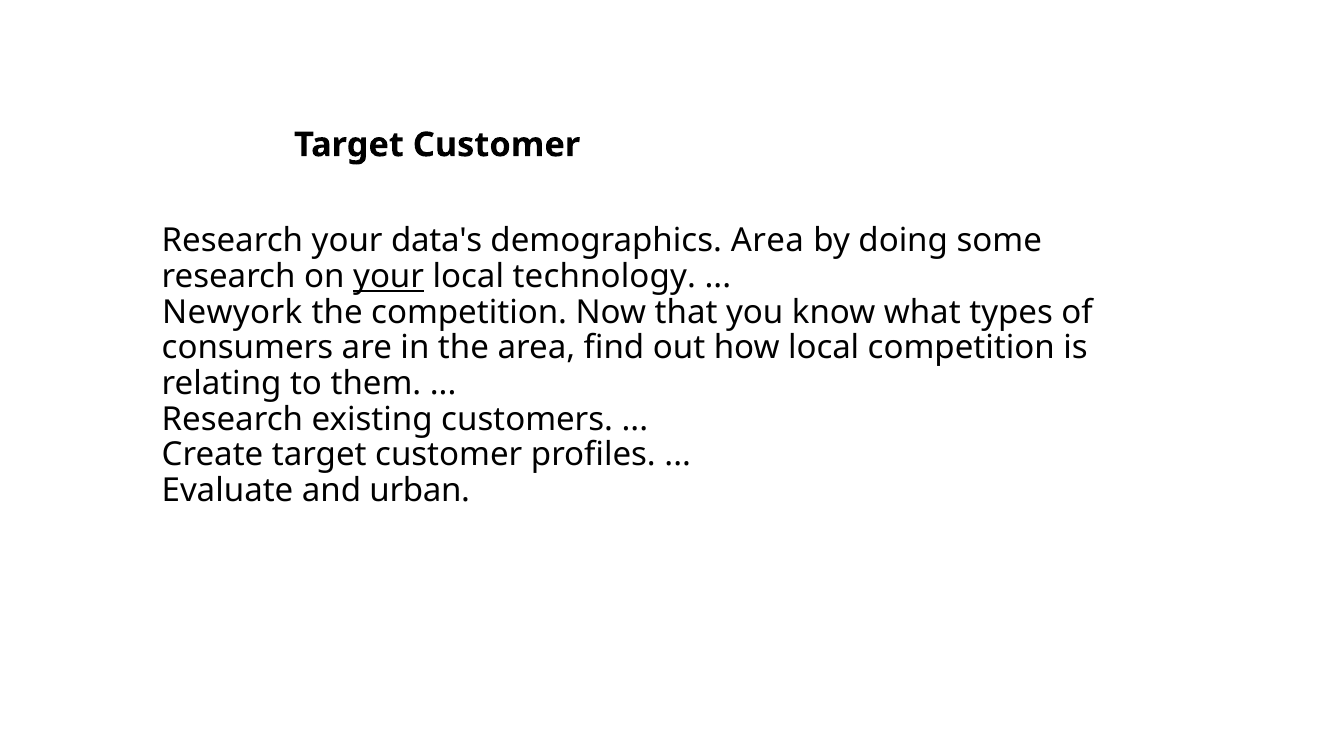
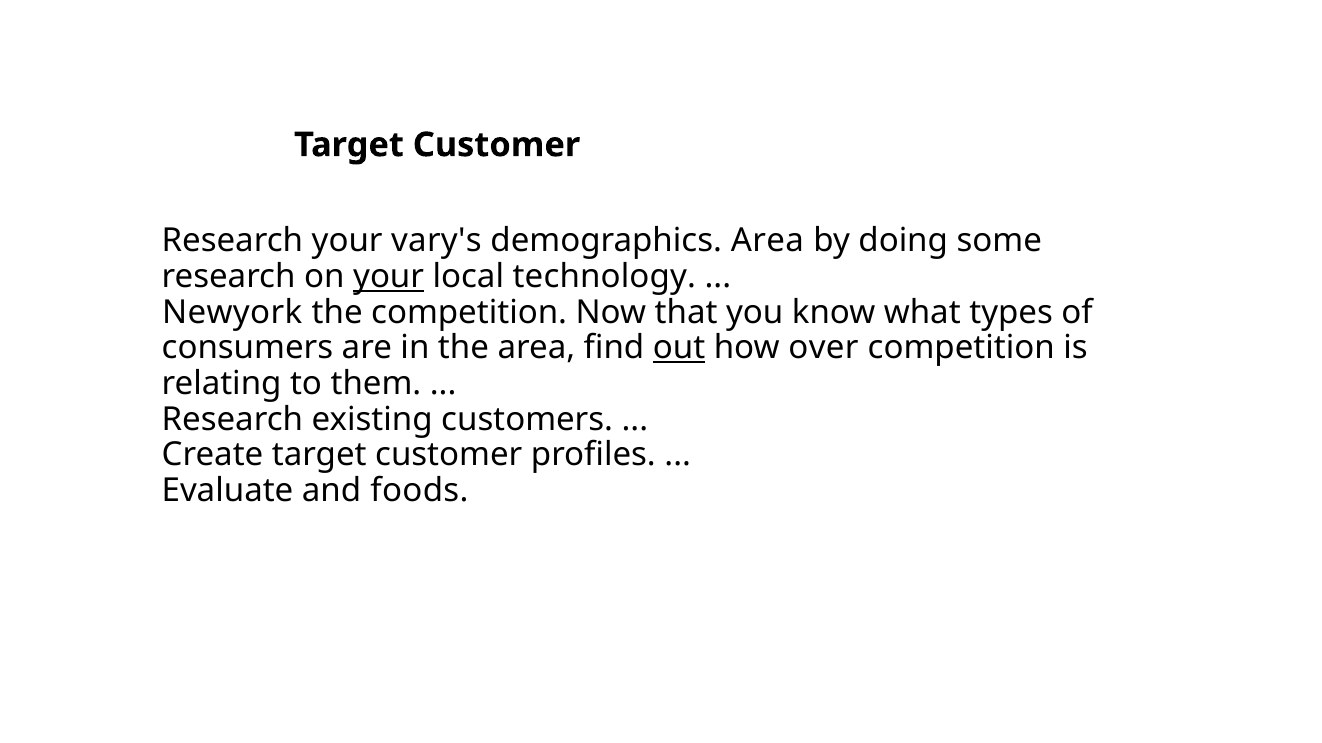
data's: data's -> vary's (436, 241)
out underline: none -> present (679, 348)
how local: local -> over (824, 348)
urban: urban -> foods (419, 491)
